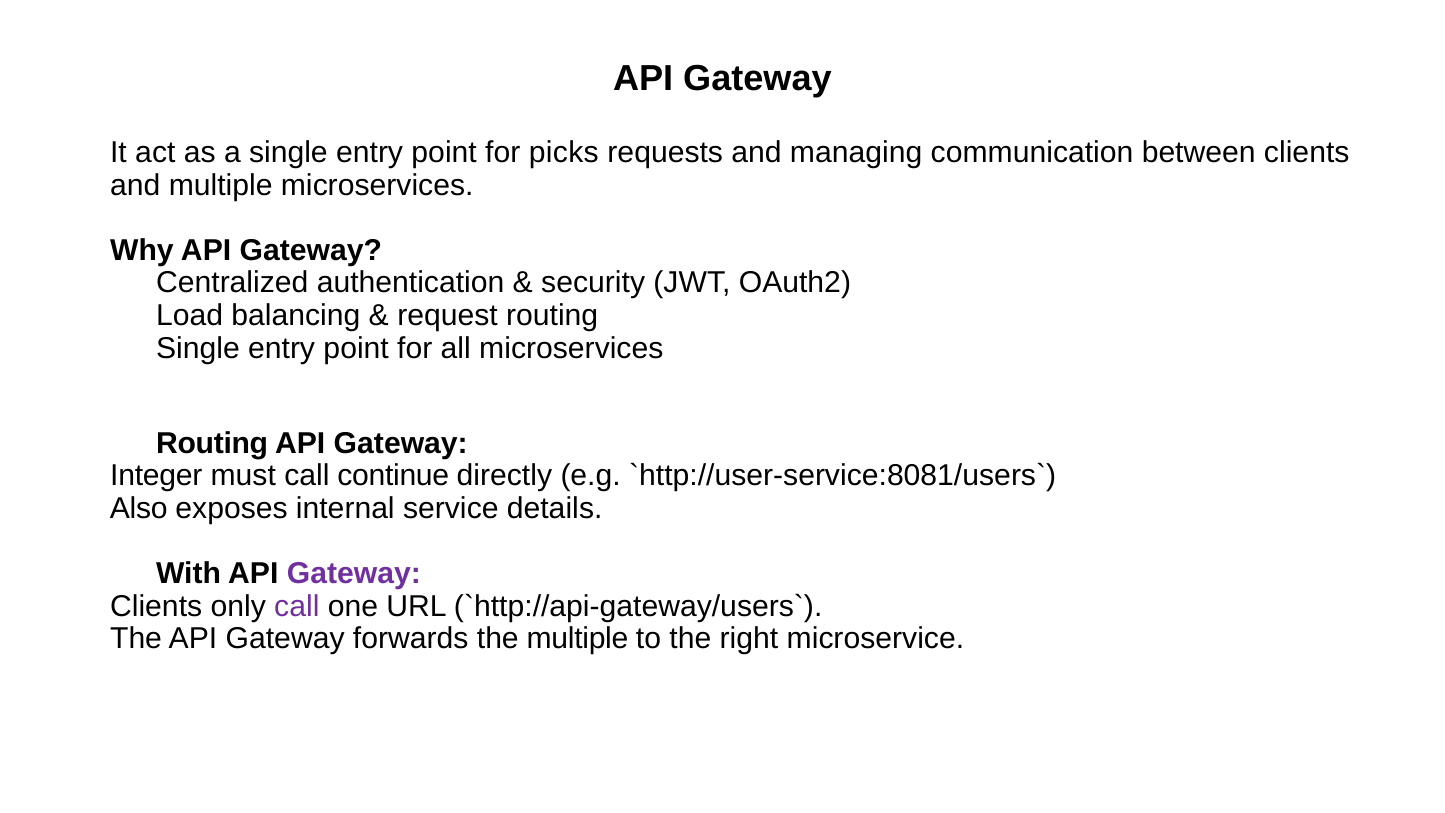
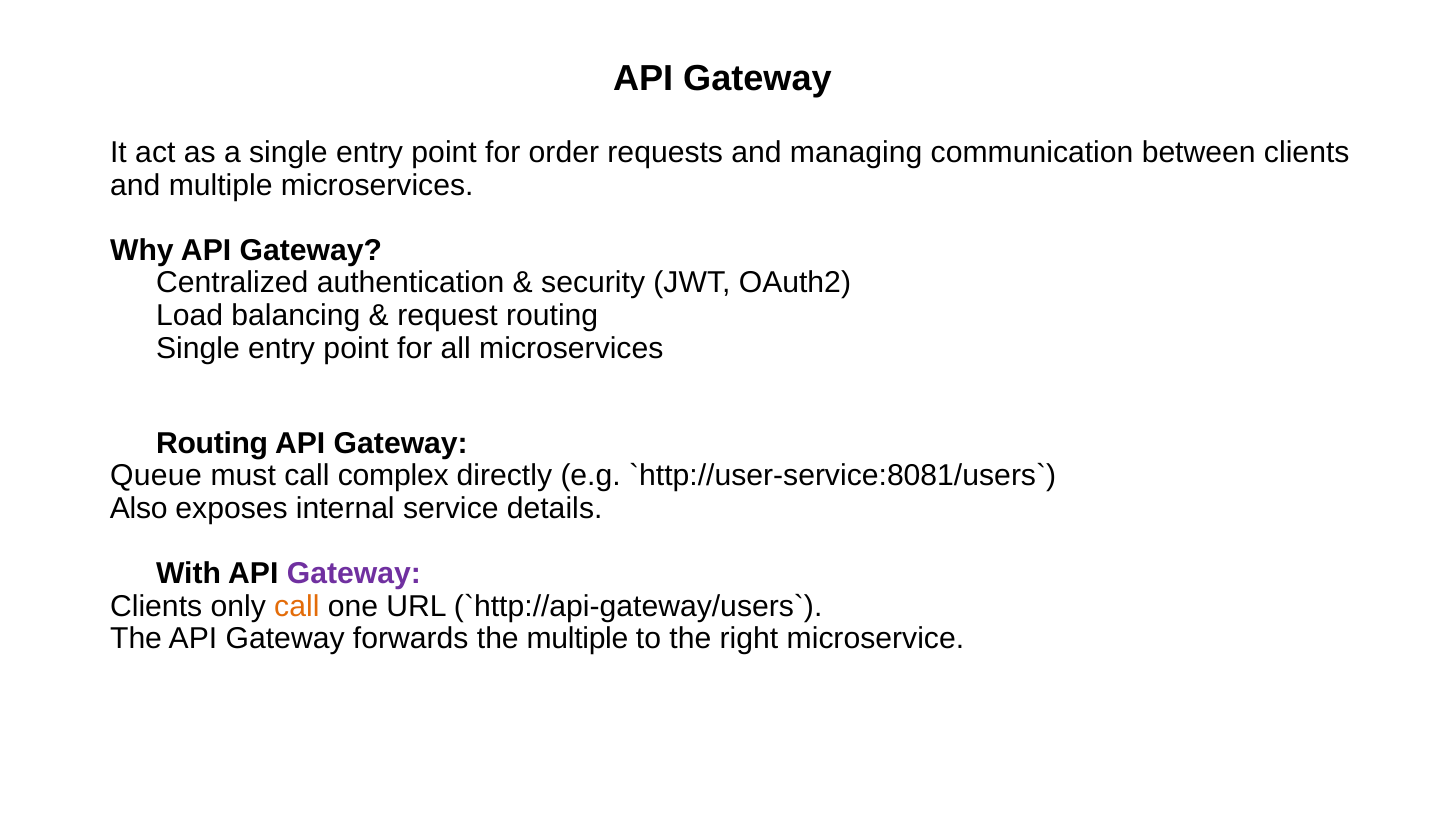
picks: picks -> order (564, 153)
Integer: Integer -> Queue (156, 476)
continue: continue -> complex (393, 476)
call colour: purple -> orange (297, 606)
